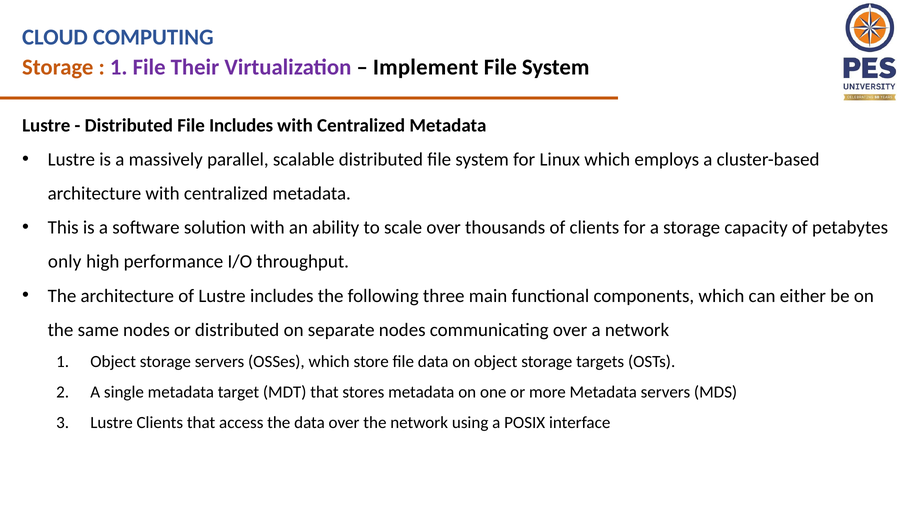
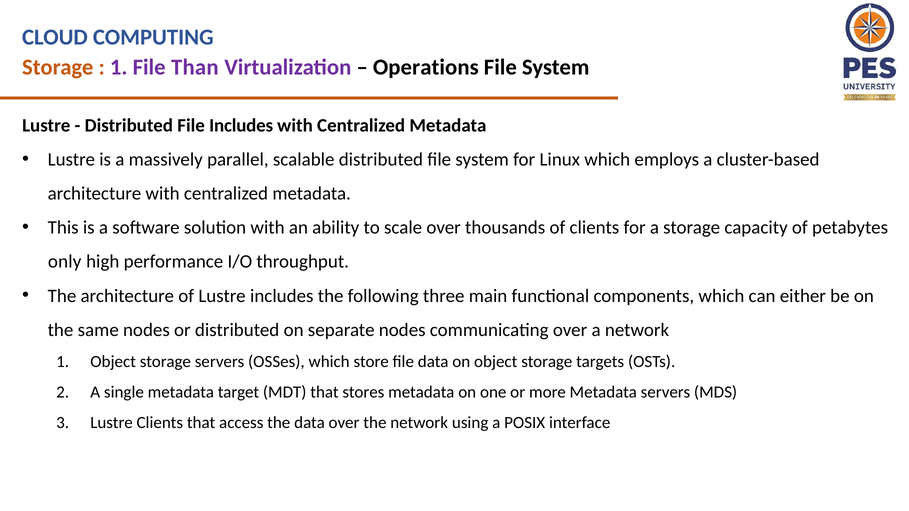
Their: Their -> Than (195, 67)
Implement: Implement -> Operations (426, 67)
